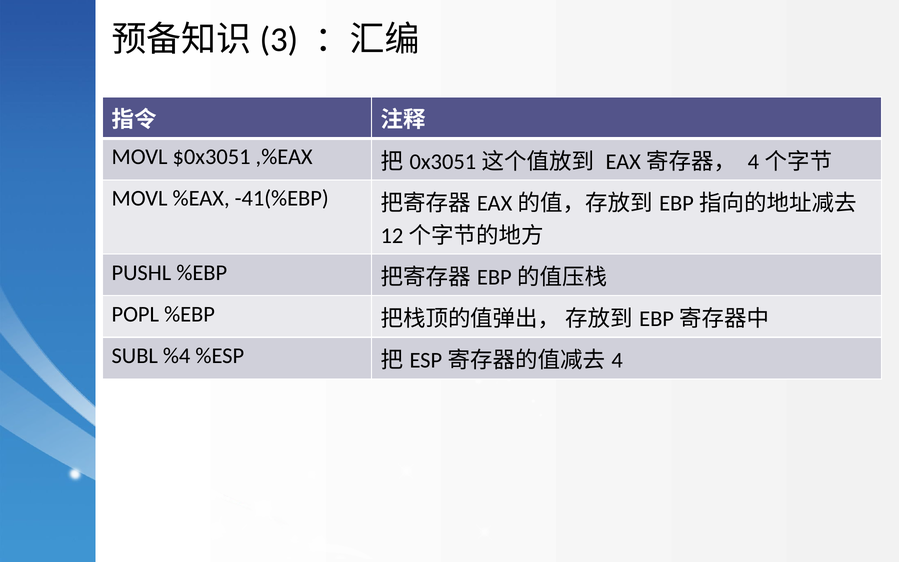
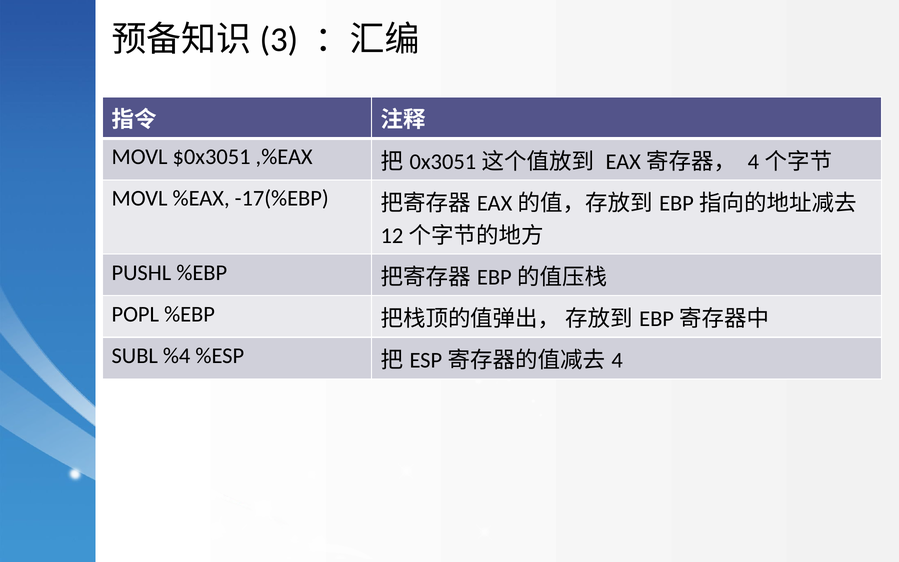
-41(%EBP: -41(%EBP -> -17(%EBP (282, 198)
